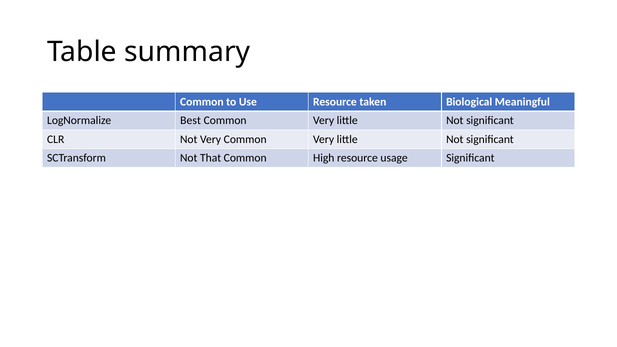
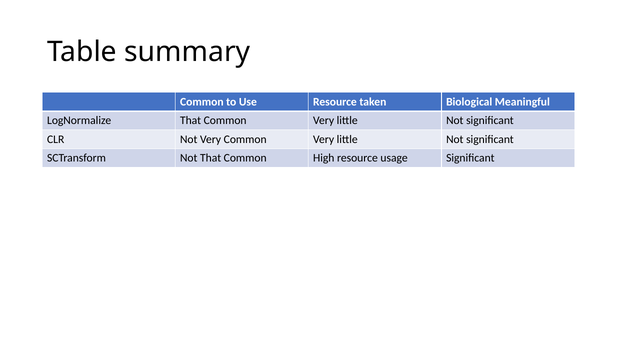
LogNormalize Best: Best -> That (191, 121)
